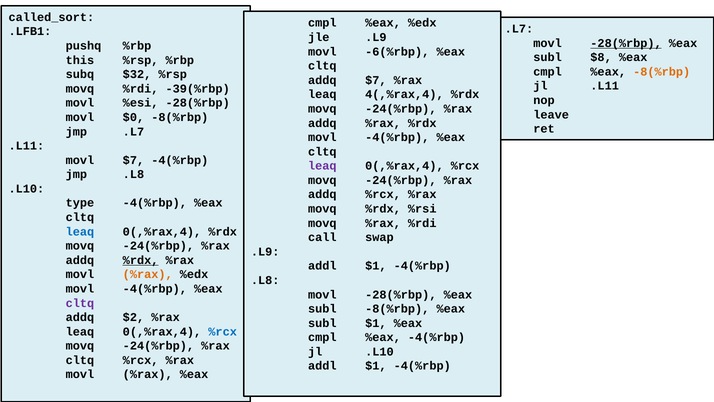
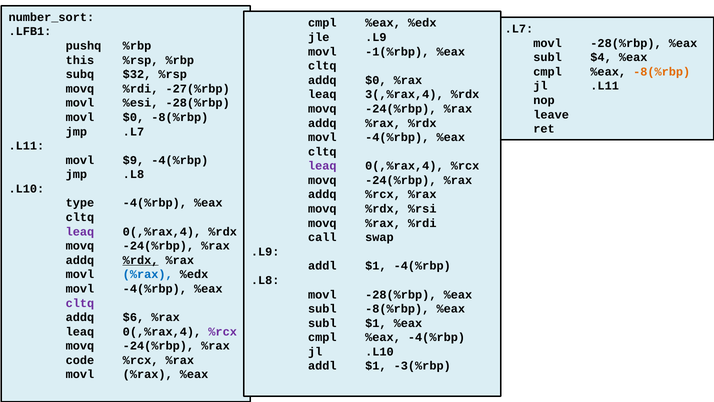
called_sort: called_sort -> number_sort (51, 17)
-28(%rbp underline: present -> none (626, 43)
-6(%rbp: -6(%rbp -> -1(%rbp (397, 52)
$8: $8 -> $4 (601, 57)
addq $7: $7 -> $0 (376, 80)
-39(%rbp: -39(%rbp -> -27(%rbp (198, 89)
4(,%rax,4: 4(,%rax,4 -> 3(,%rax,4 (404, 94)
movl $7: $7 -> $9 (133, 160)
leaq colour: blue -> purple (80, 231)
%rax colour: orange -> blue (148, 274)
$2: $2 -> $6 (133, 317)
%rcx colour: blue -> purple (223, 331)
cltq: cltq -> code (80, 360)
-4(%rbp: -4(%rbp -> -3(%rbp (422, 366)
